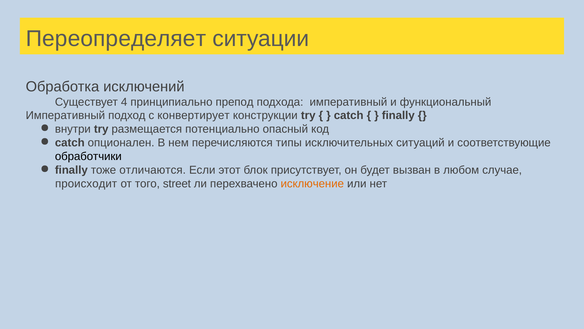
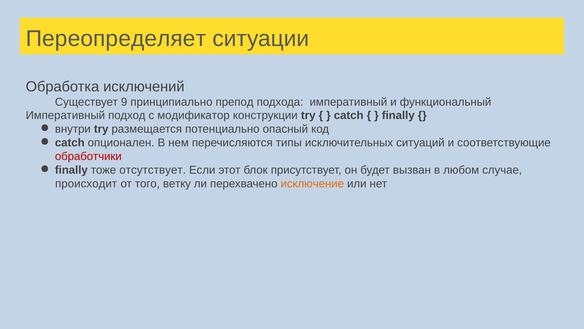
4: 4 -> 9 (124, 102)
конвертирует: конвертирует -> модификатор (194, 115)
обработчики colour: black -> red (88, 156)
отличаются: отличаются -> отсутствует (153, 170)
street: street -> ветку (177, 184)
